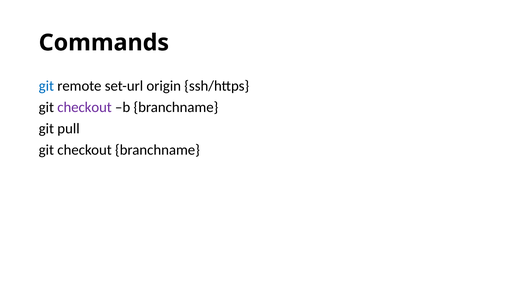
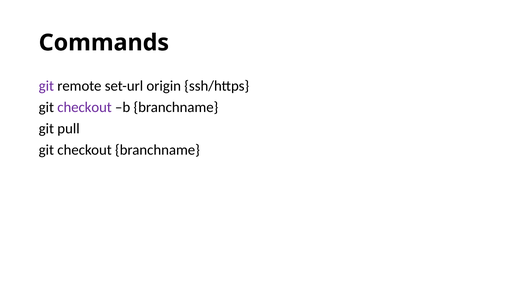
git colour: blue -> purple (46, 86)
